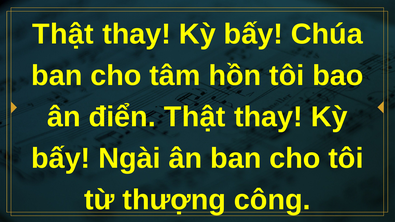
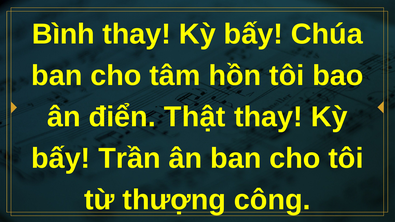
Thật: Thật -> Bình (63, 34)
Ngài: Ngài -> Trần (129, 159)
